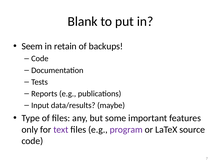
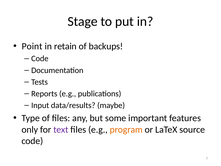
Blank: Blank -> Stage (83, 21)
Seem: Seem -> Point (32, 46)
program colour: purple -> orange (126, 129)
